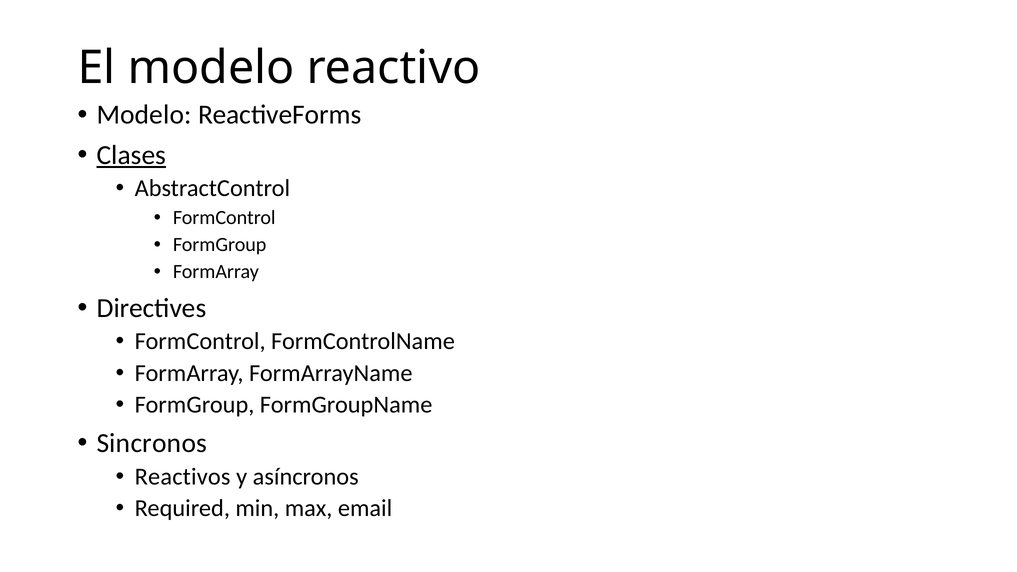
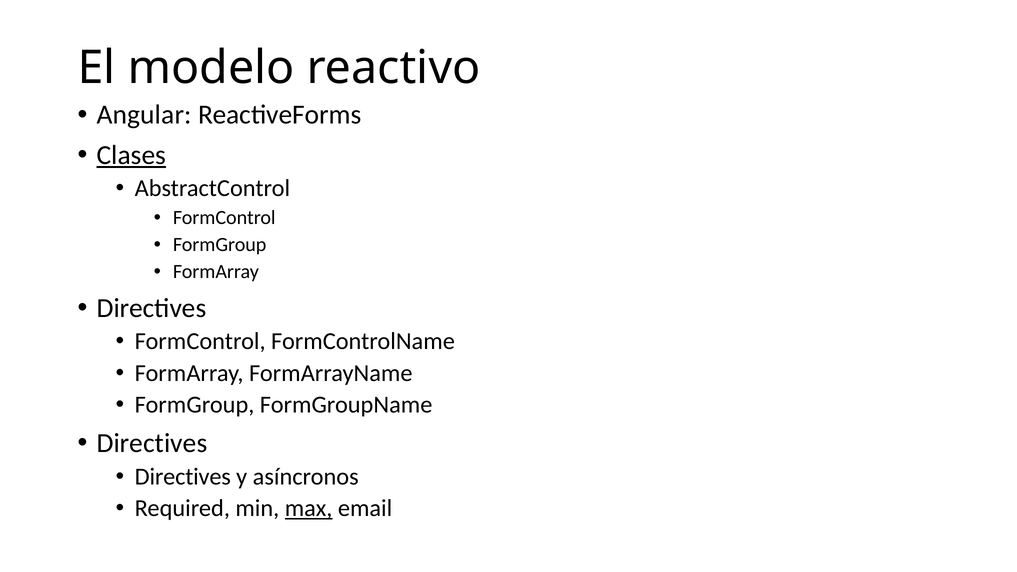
Modelo: Modelo -> Angular (144, 115)
Sincronos: Sincronos -> Directives (152, 443)
Reactivos: Reactivos -> Directives (183, 477)
max underline: none -> present (309, 508)
